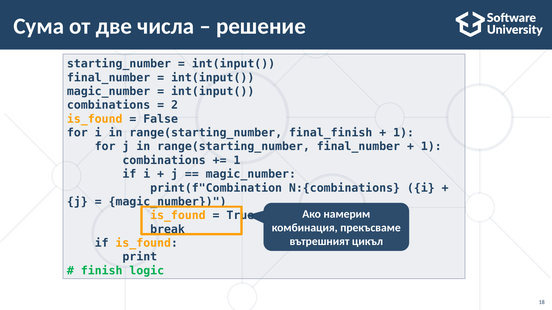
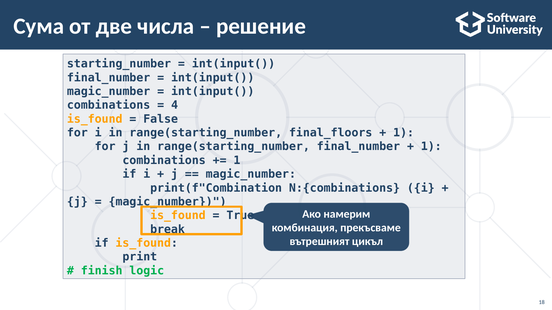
2: 2 -> 4 (175, 105)
final_finish: final_finish -> final_floors (331, 133)
